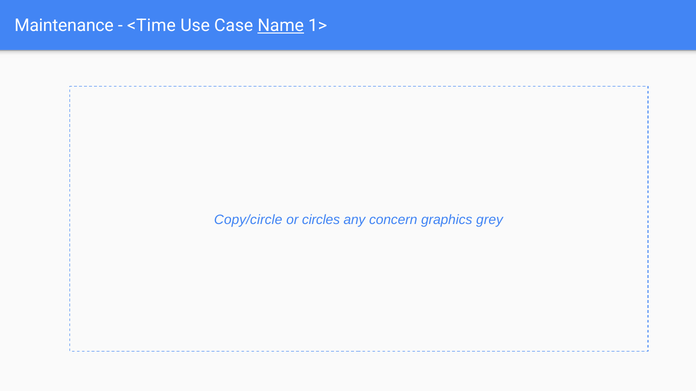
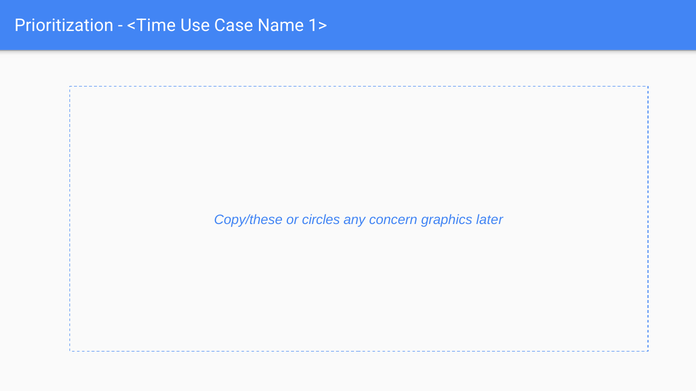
Maintenance: Maintenance -> Prioritization (64, 25)
Name underline: present -> none (281, 25)
Copy/circle: Copy/circle -> Copy/these (248, 220)
grey: grey -> later (490, 220)
